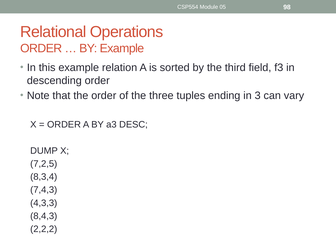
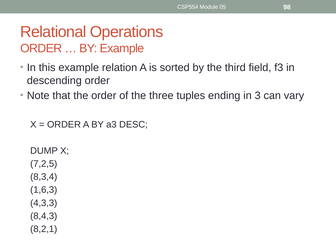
7,4,3: 7,4,3 -> 1,6,3 (44, 190)
2,2,2: 2,2,2 -> 8,2,1 (44, 229)
